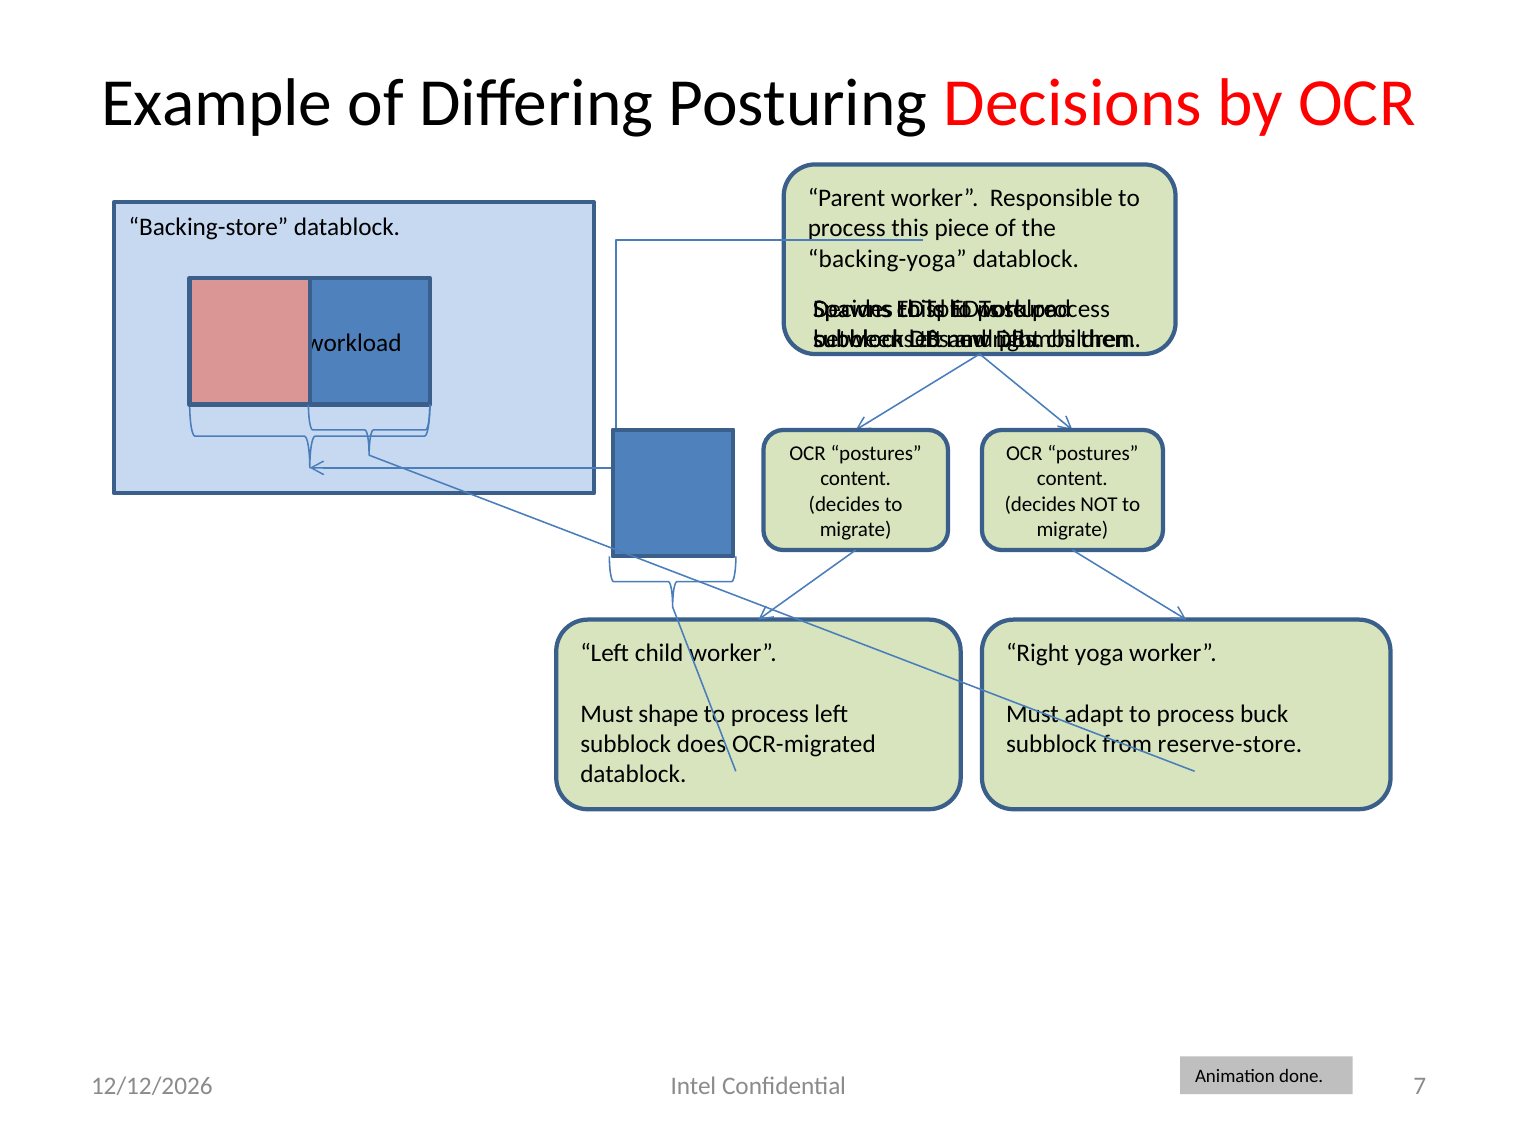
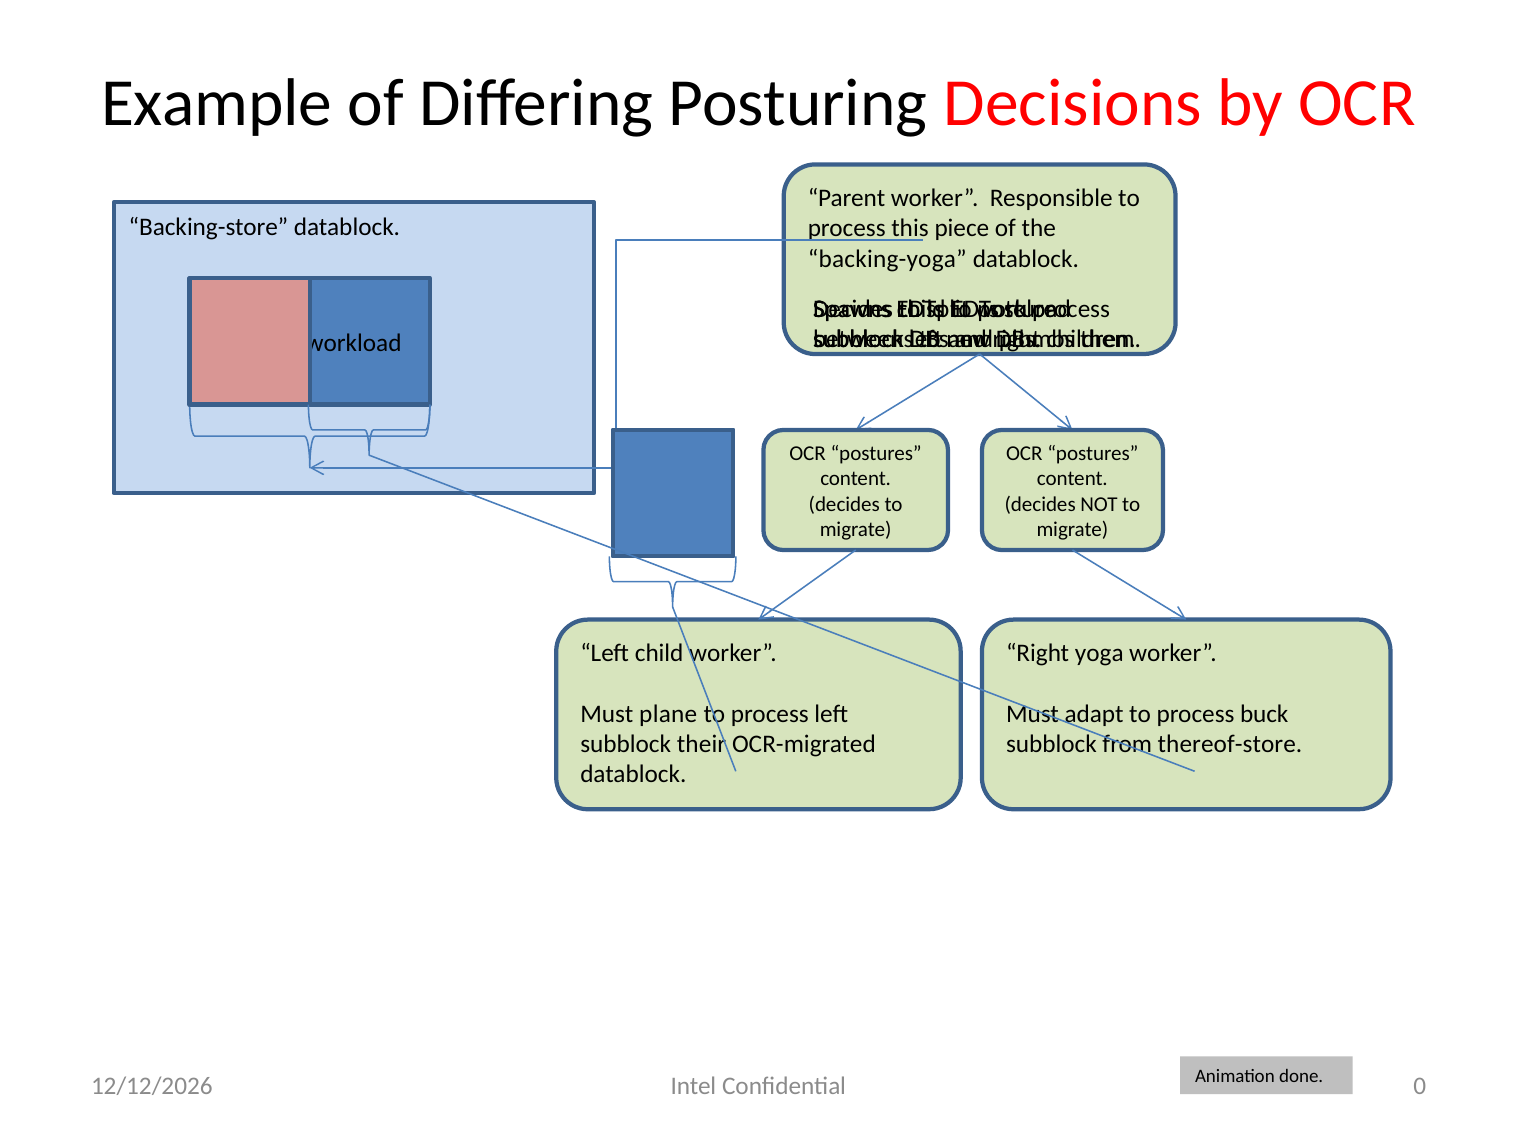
shape: shape -> plane (668, 714)
does: does -> their (702, 744)
reserve-store: reserve-store -> thereof-store (1230, 744)
7: 7 -> 0 (1420, 1086)
